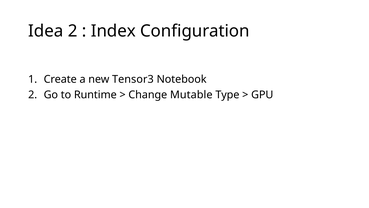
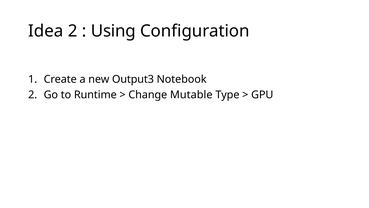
Index: Index -> Using (113, 31)
Tensor3: Tensor3 -> Output3 (133, 79)
